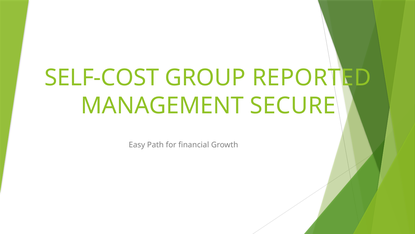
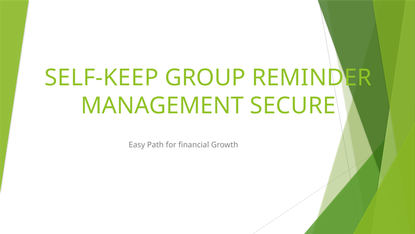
SELF-COST: SELF-COST -> SELF-KEEP (102, 78)
REPORTED: REPORTED -> REMINDER (312, 78)
